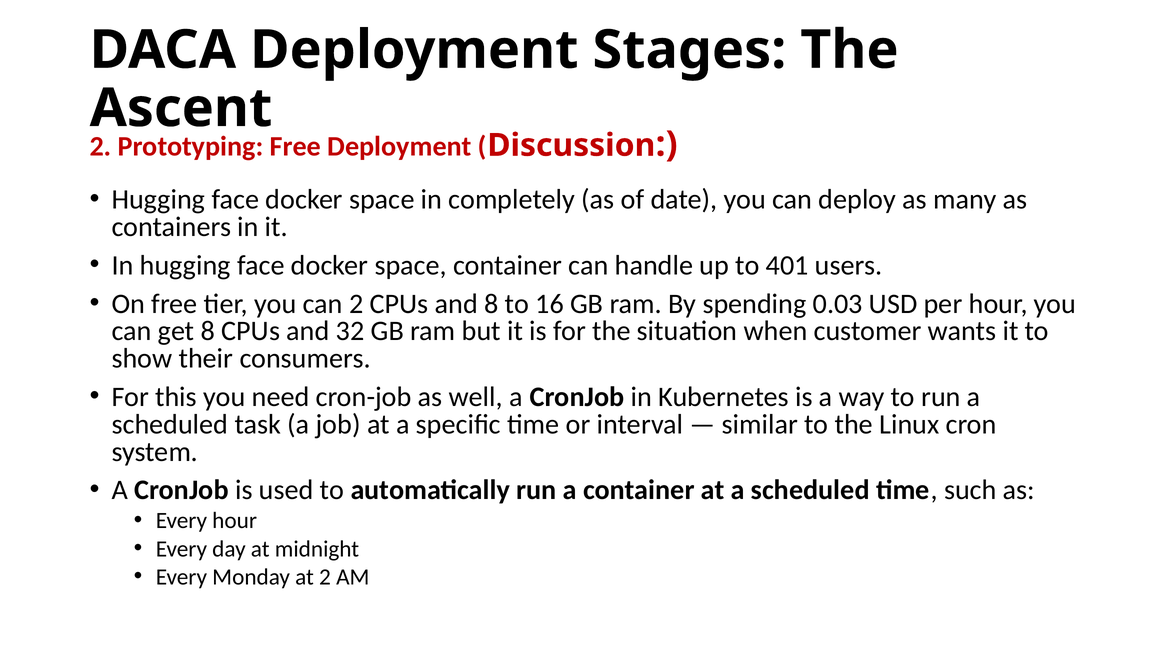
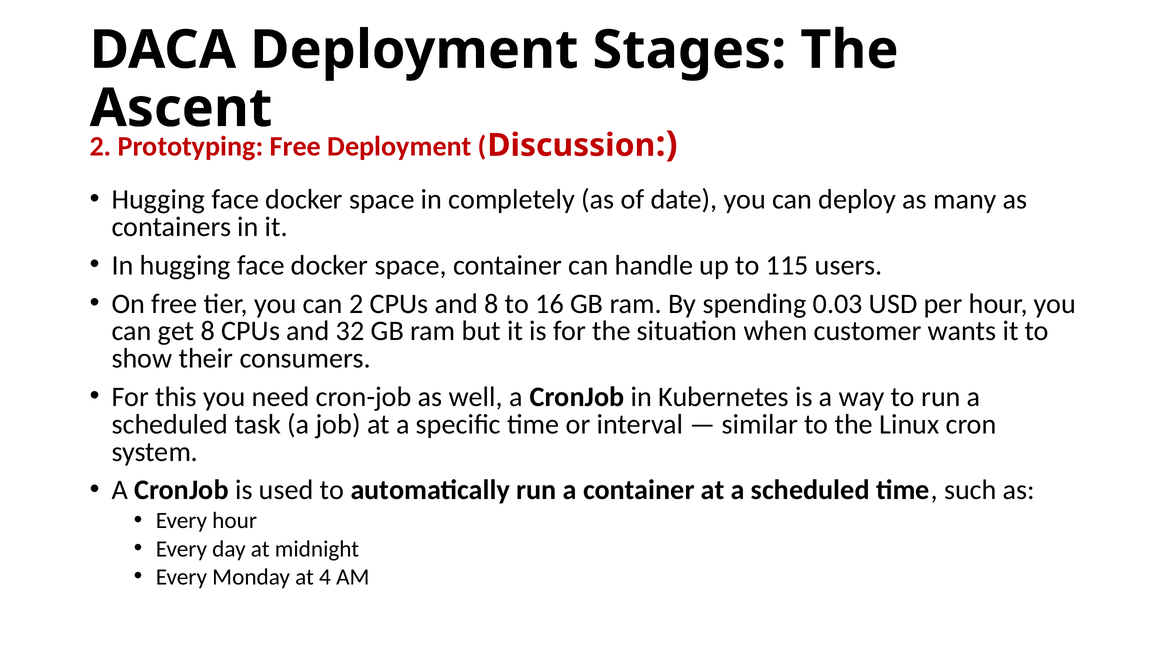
401: 401 -> 115 (787, 265)
at 2: 2 -> 4 (325, 577)
